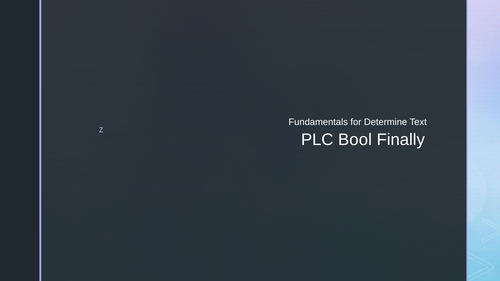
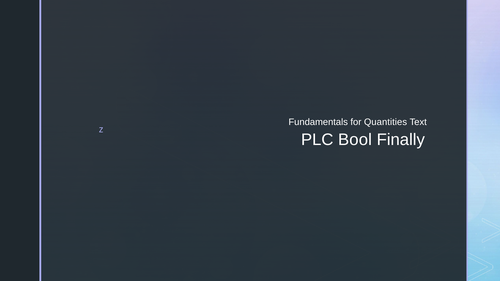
Determine: Determine -> Quantities (386, 122)
